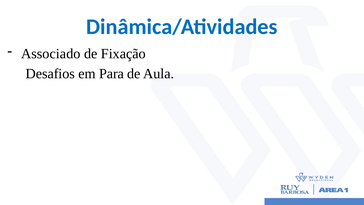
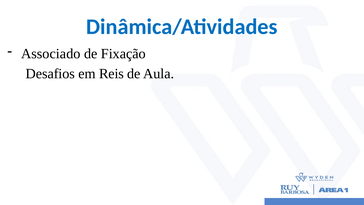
Para: Para -> Reis (112, 74)
